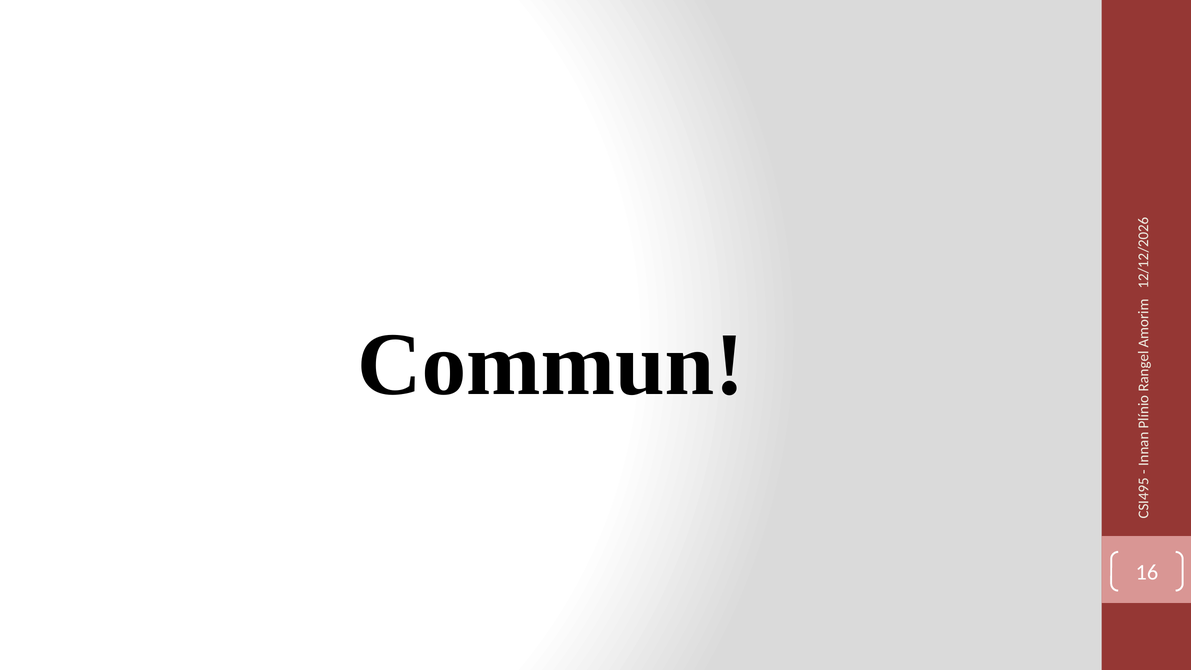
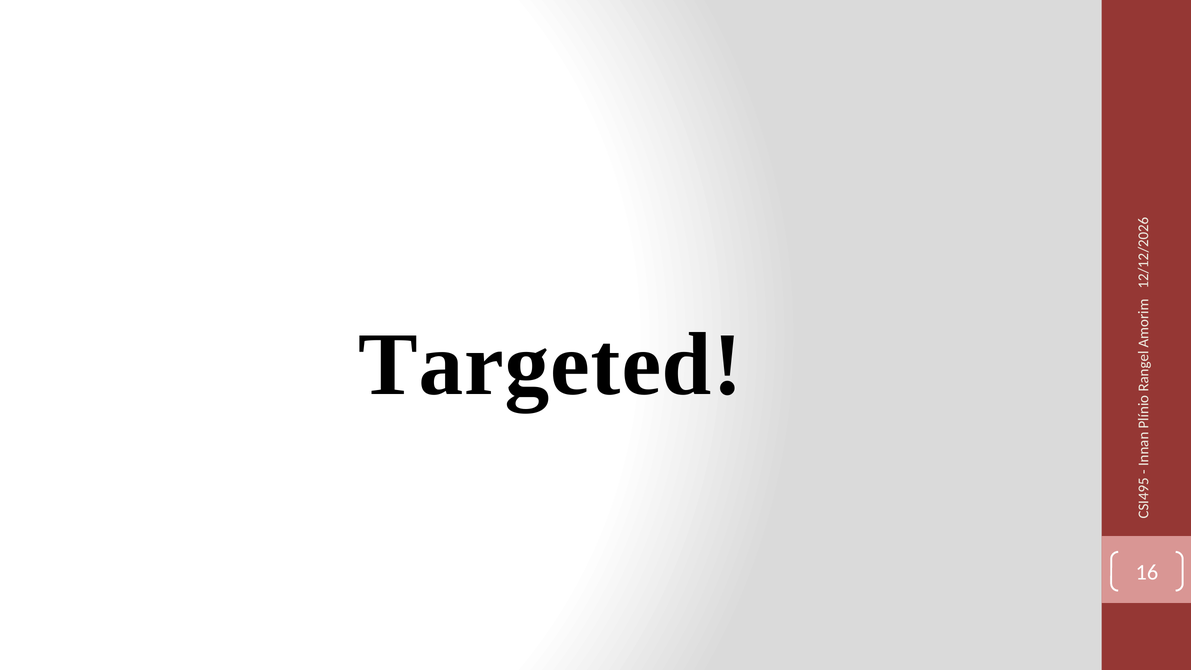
Commun: Commun -> Targeted (550, 365)
